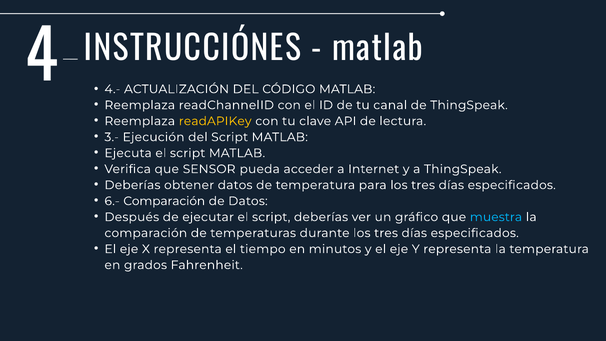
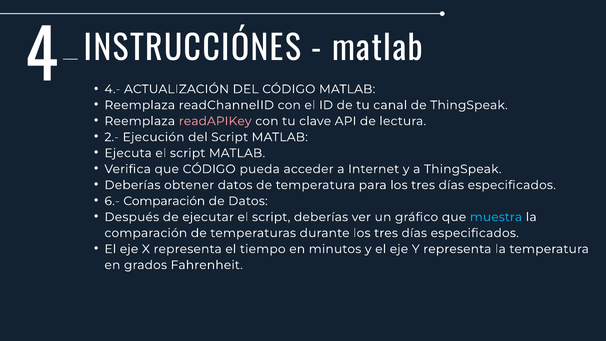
readAPIKey colour: yellow -> pink (215, 121)
3.-: 3.- -> 2.- (112, 137)
que SENSOR: SENSOR -> CÓDIGO (209, 169)
